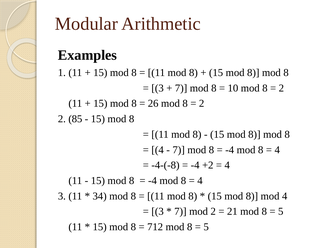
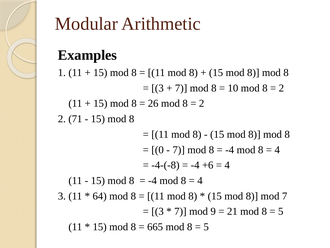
85: 85 -> 71 (75, 119)
4: 4 -> 0 (158, 149)
+2: +2 -> +6 (208, 165)
34: 34 -> 64 (100, 196)
mod 4: 4 -> 7 (285, 196)
mod 2: 2 -> 9 (213, 211)
712: 712 -> 665 (155, 226)
